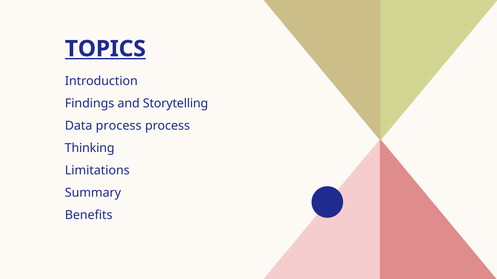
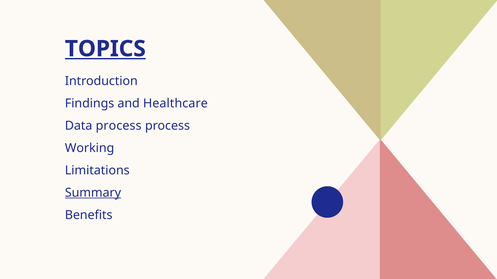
Storytelling: Storytelling -> Healthcare (175, 104)
Thinking: Thinking -> Working (90, 148)
Summary underline: none -> present (93, 193)
